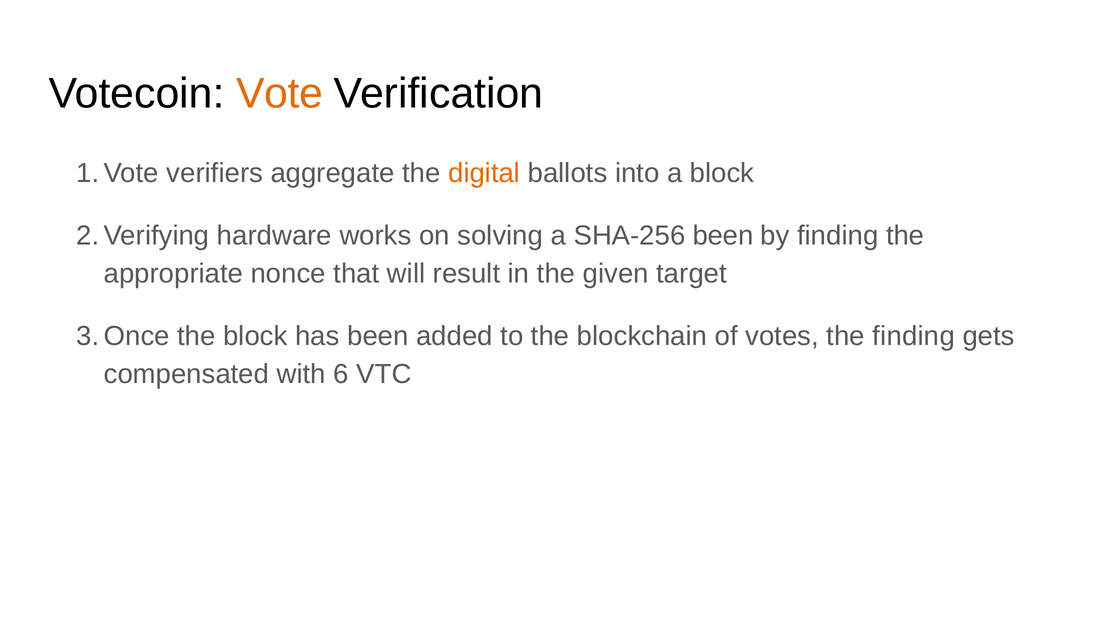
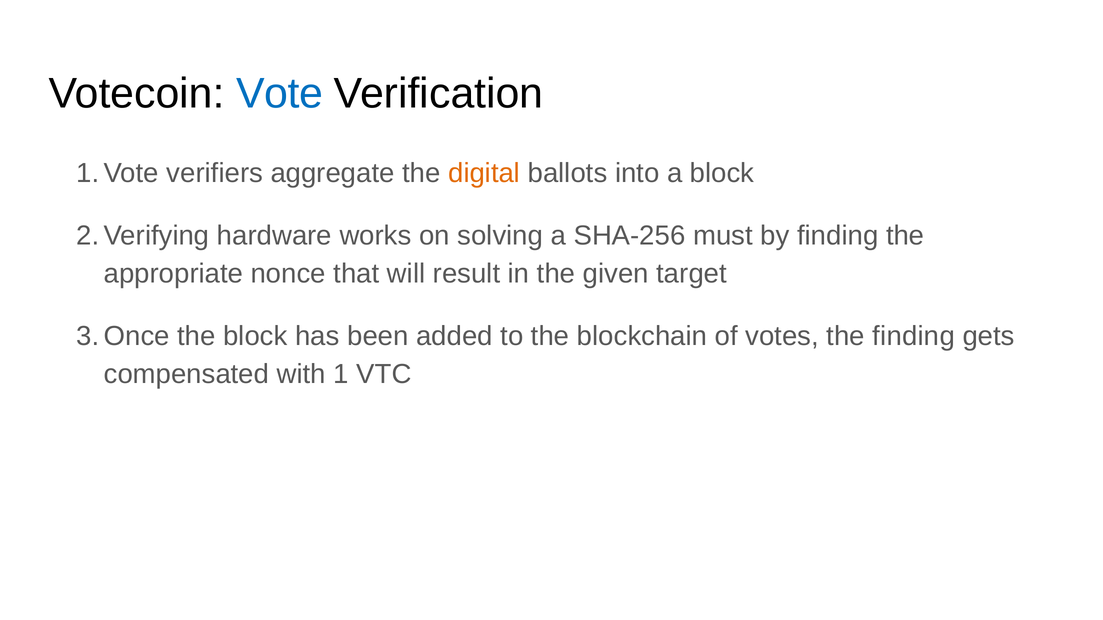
Vote colour: orange -> blue (280, 93)
SHA-256 been: been -> must (723, 236)
6: 6 -> 1 (341, 375)
